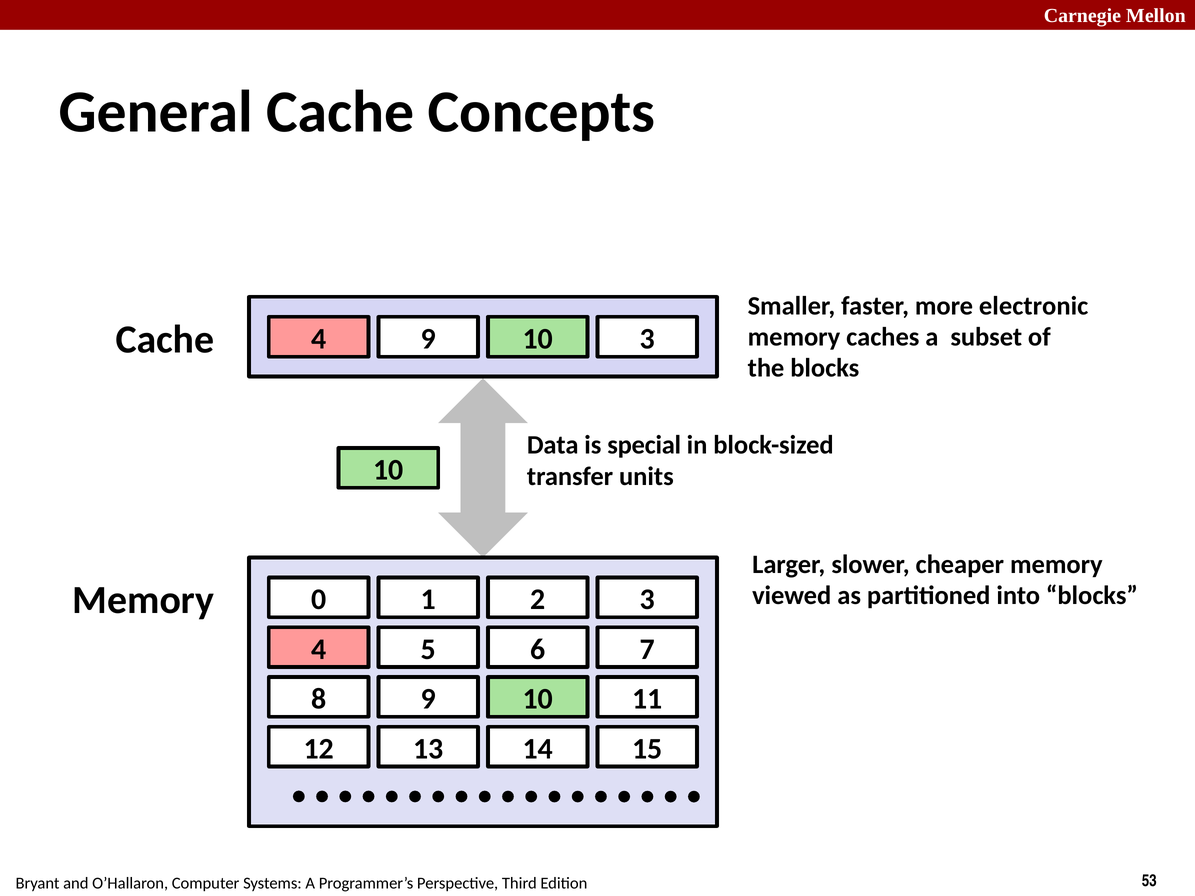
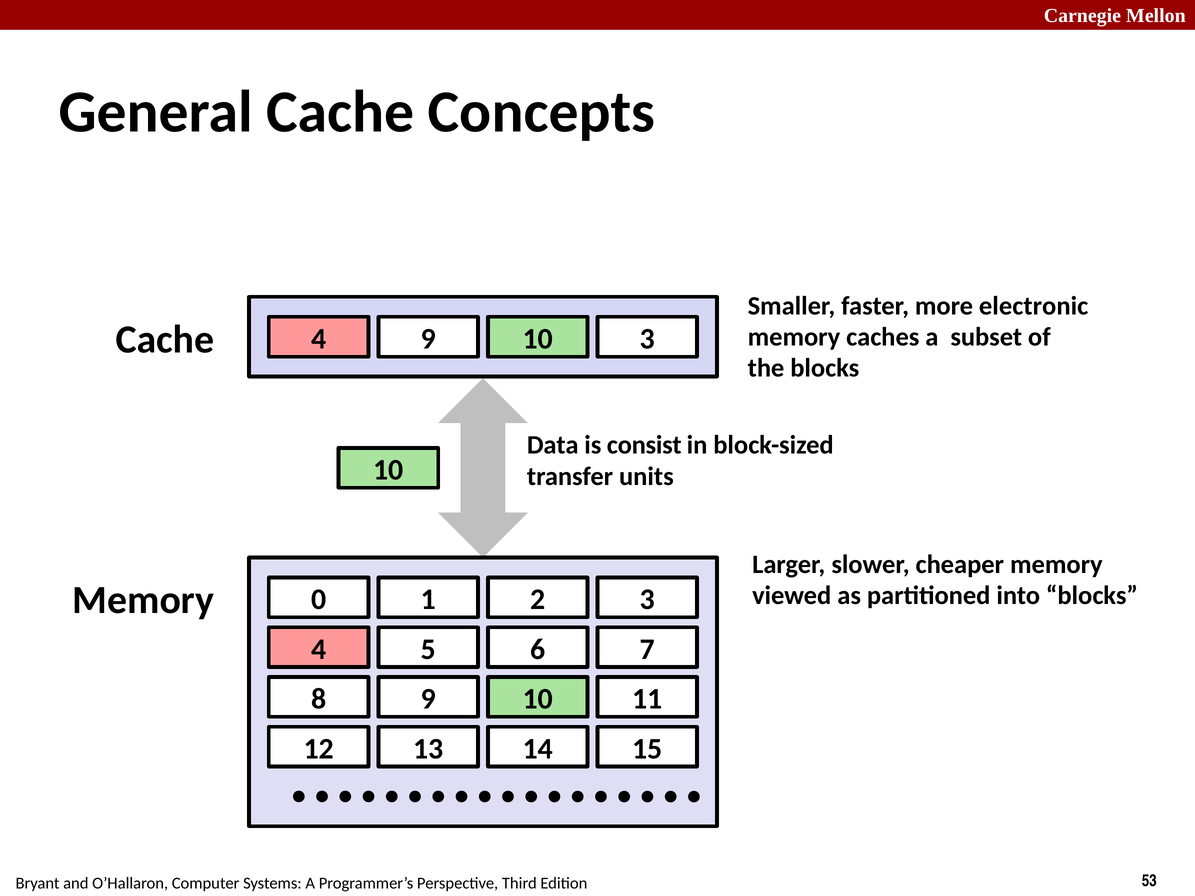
special: special -> consist (644, 445)
